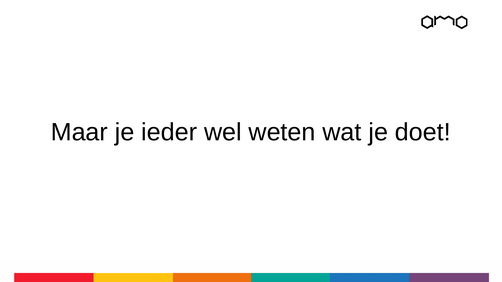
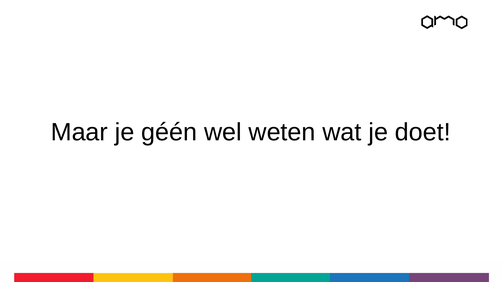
ieder: ieder -> géén (169, 132)
